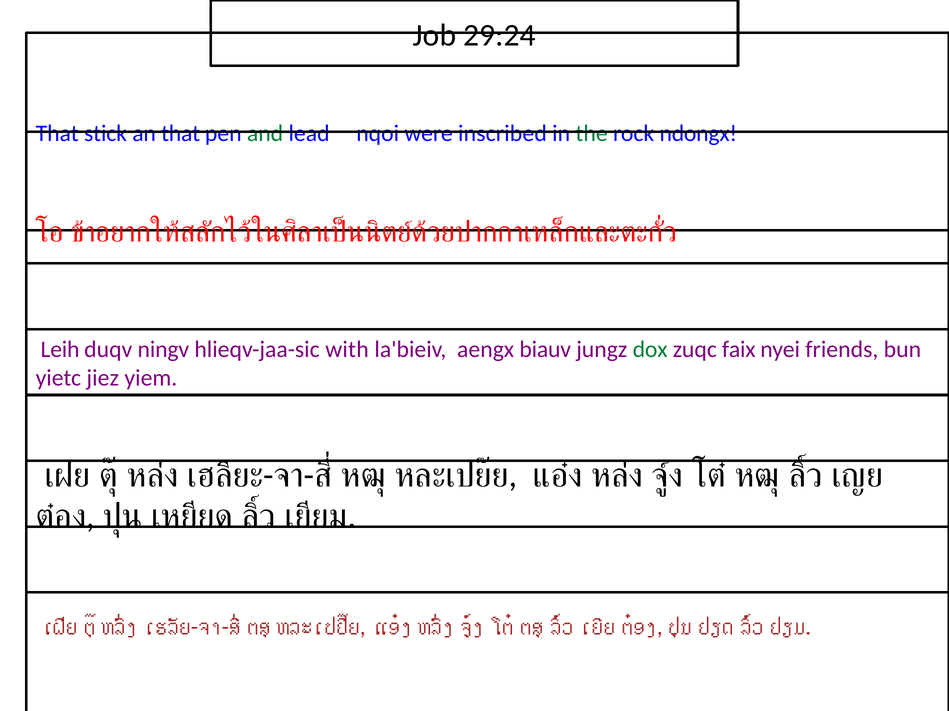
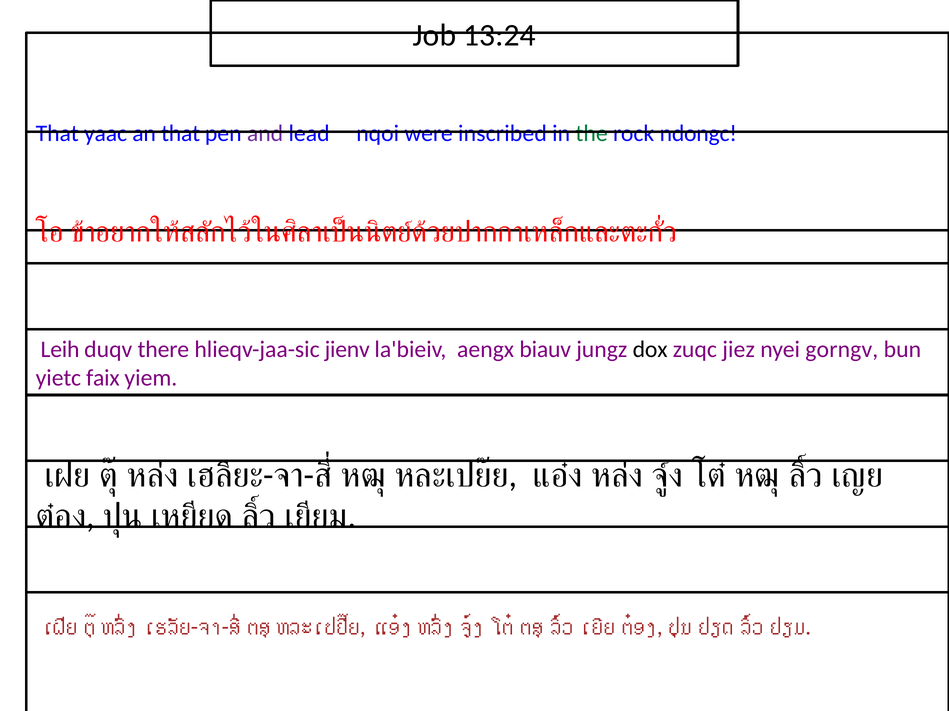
29:24: 29:24 -> 13:24 (500, 35)
stick: stick -> yaac (106, 133)
and colour: green -> purple (265, 133)
ndongx: ndongx -> ndongc (698, 133)
ningv: ningv -> there (163, 350)
with: with -> jienv (347, 350)
dox colour: green -> black (650, 350)
faix: faix -> jiez (739, 350)
friends: friends -> gorngv (842, 350)
jiez: jiez -> faix (103, 378)
